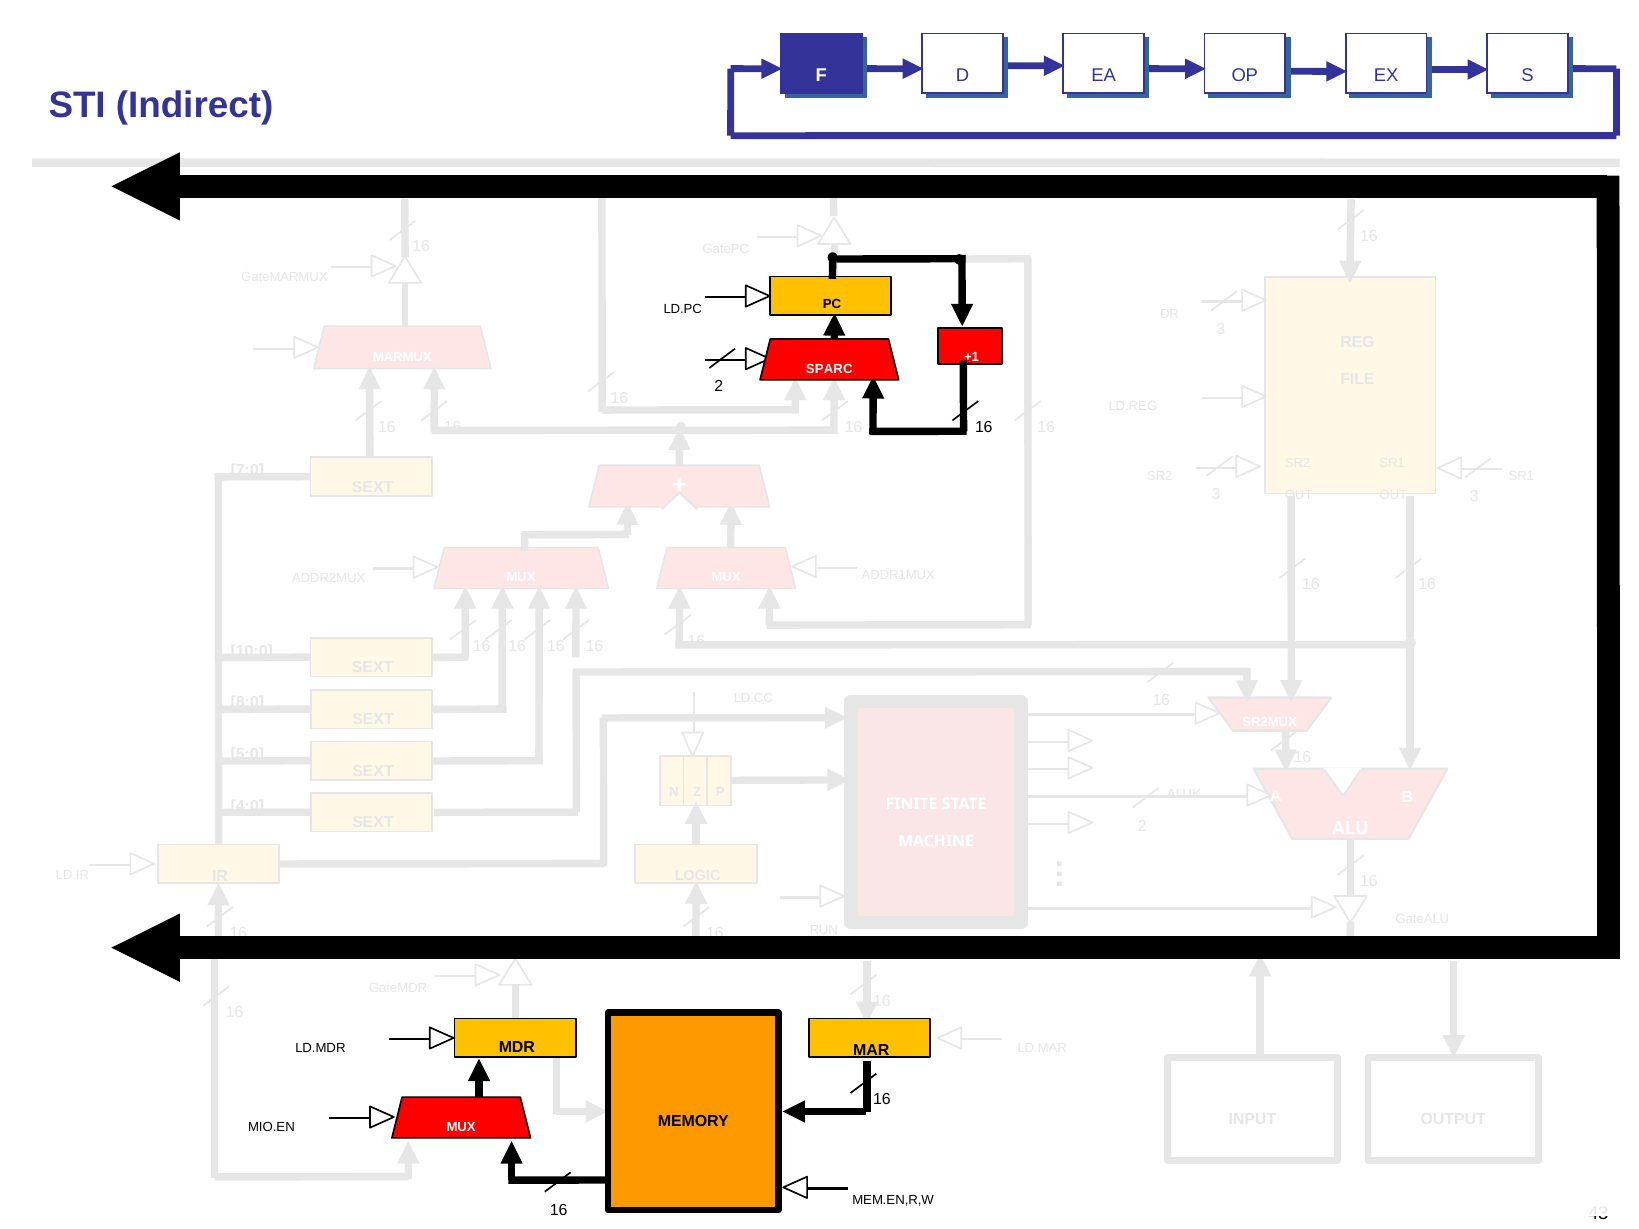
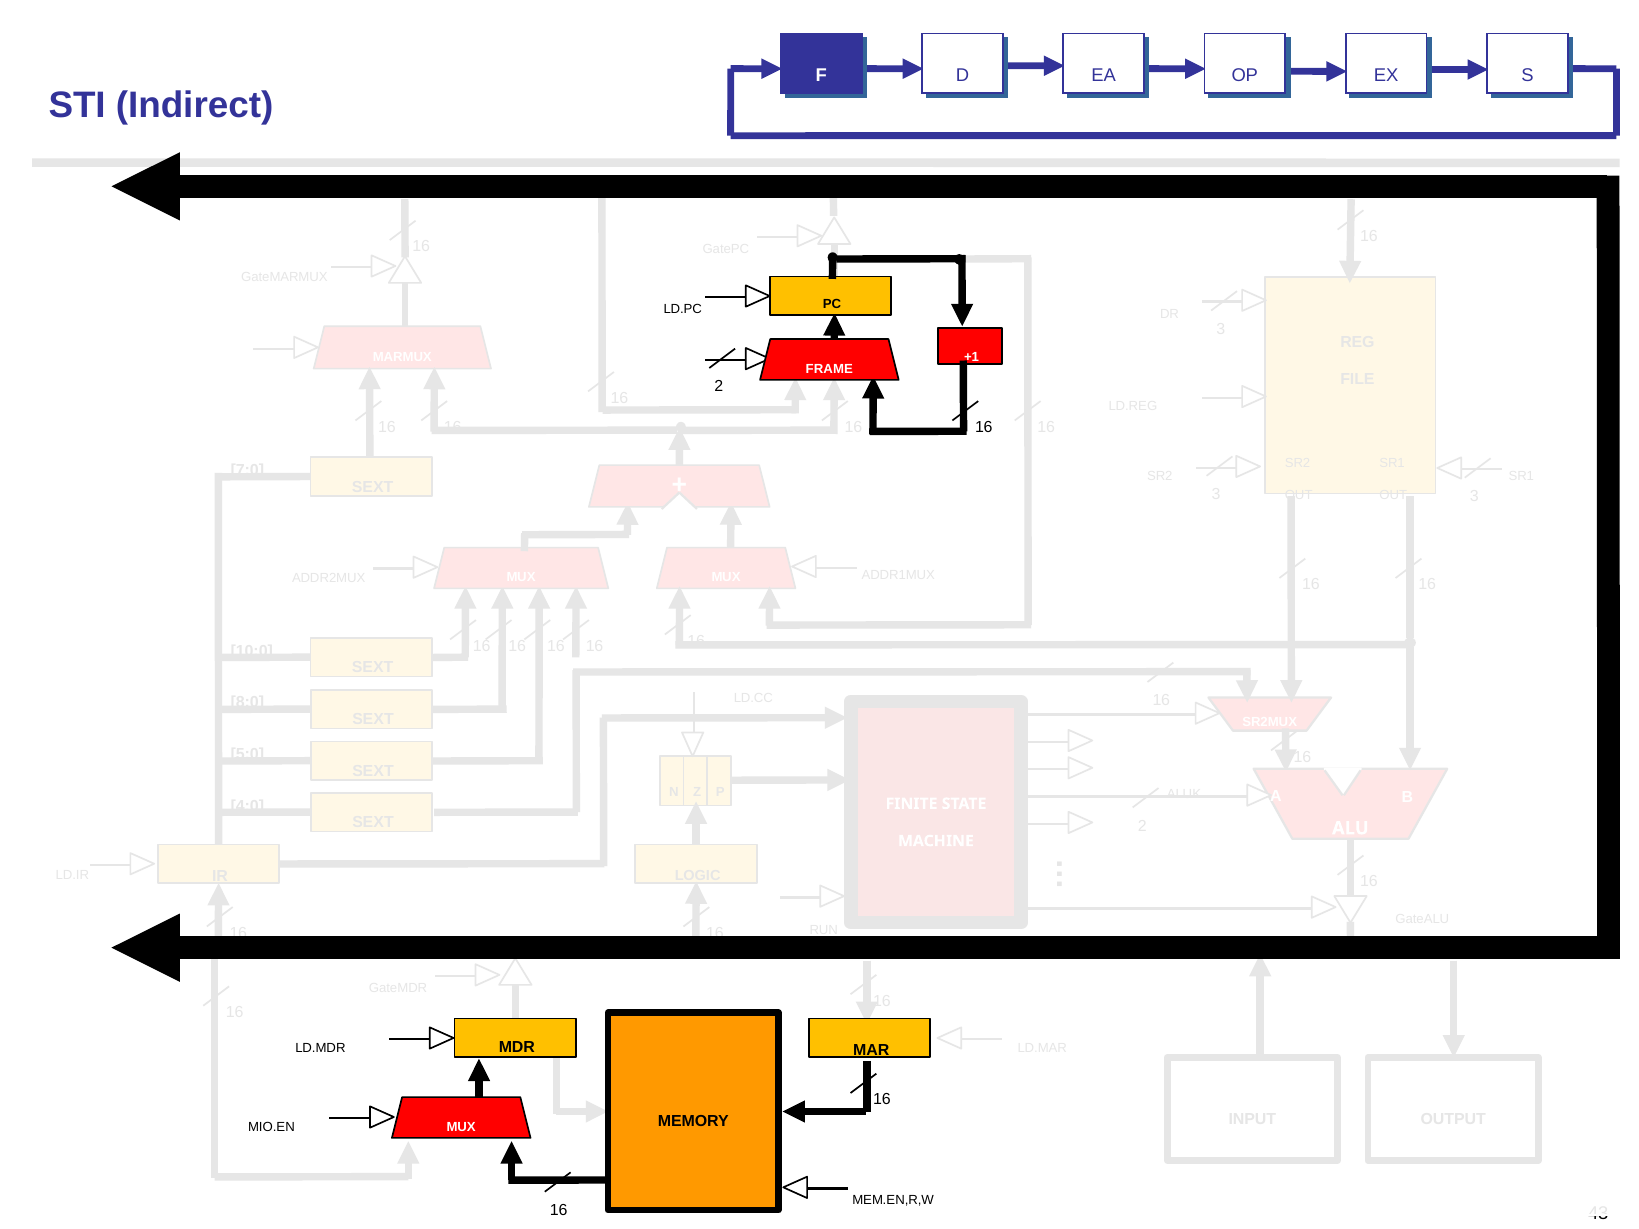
SPARC: SPARC -> FRAME (829, 369)
